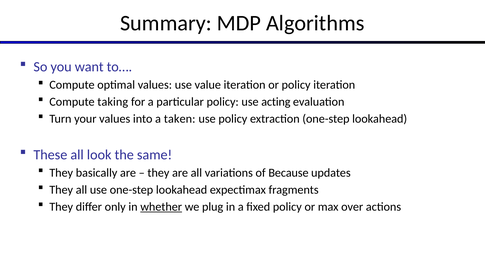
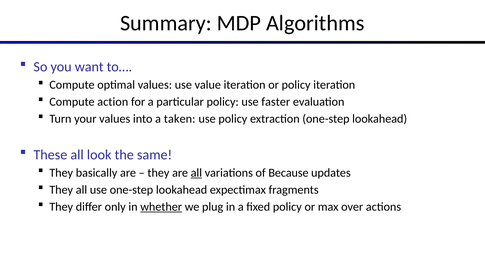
taking: taking -> action (113, 102)
acting: acting -> faster (276, 102)
all underline: none -> present (196, 173)
